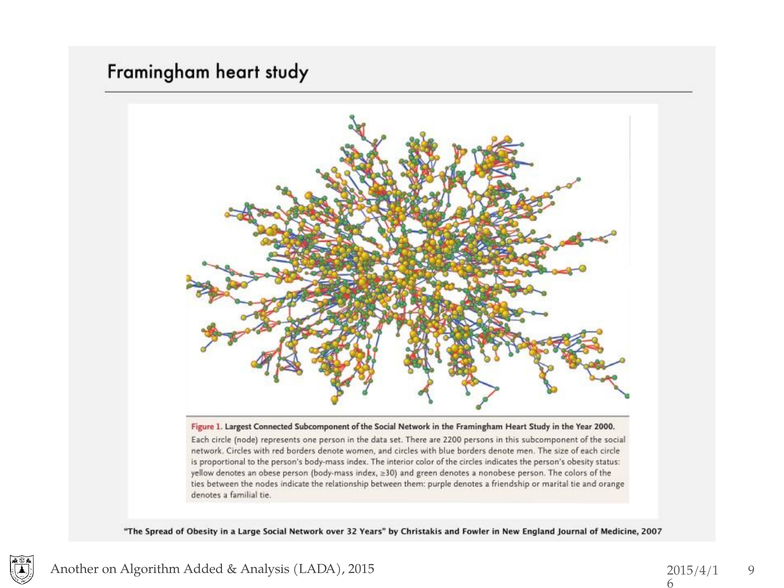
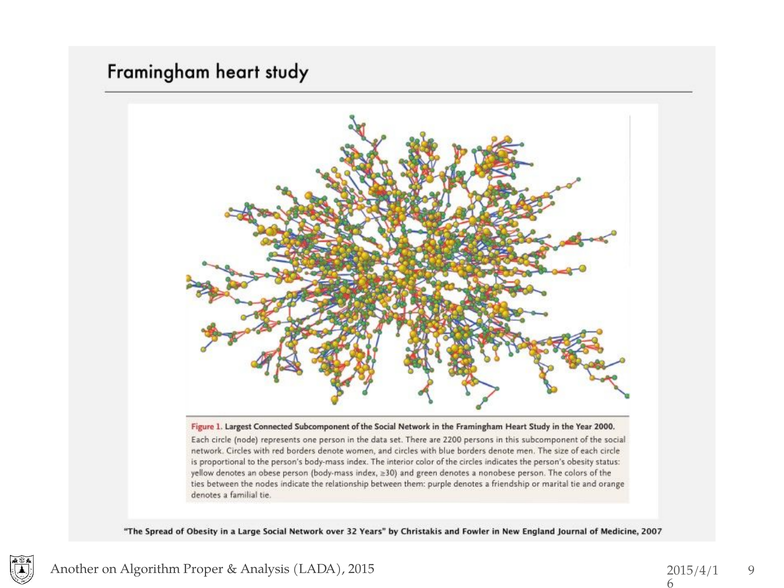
Added: Added -> Proper (203, 569)
